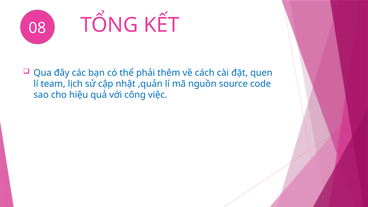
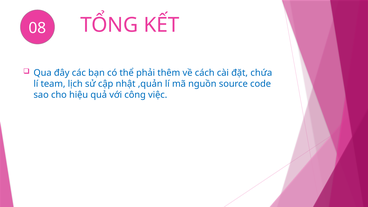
quen: quen -> chứa (261, 73)
